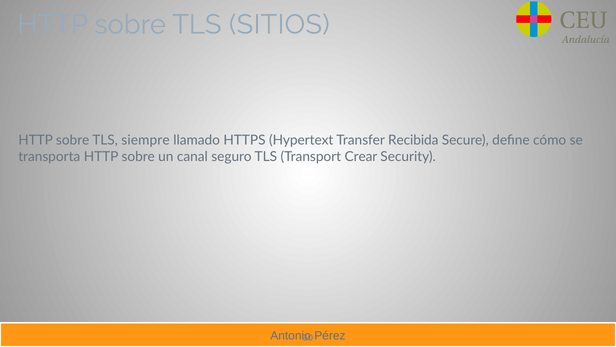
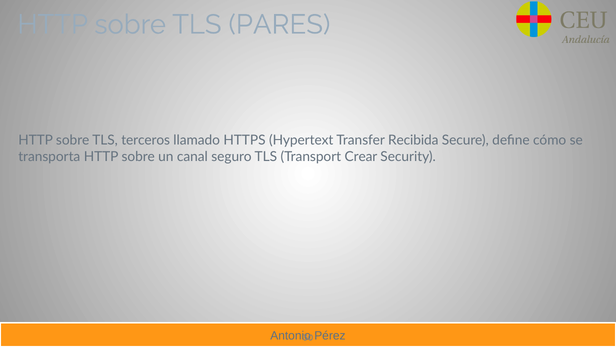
SITIOS: SITIOS -> PARES (279, 25)
siempre: siempre -> terceros (146, 140)
